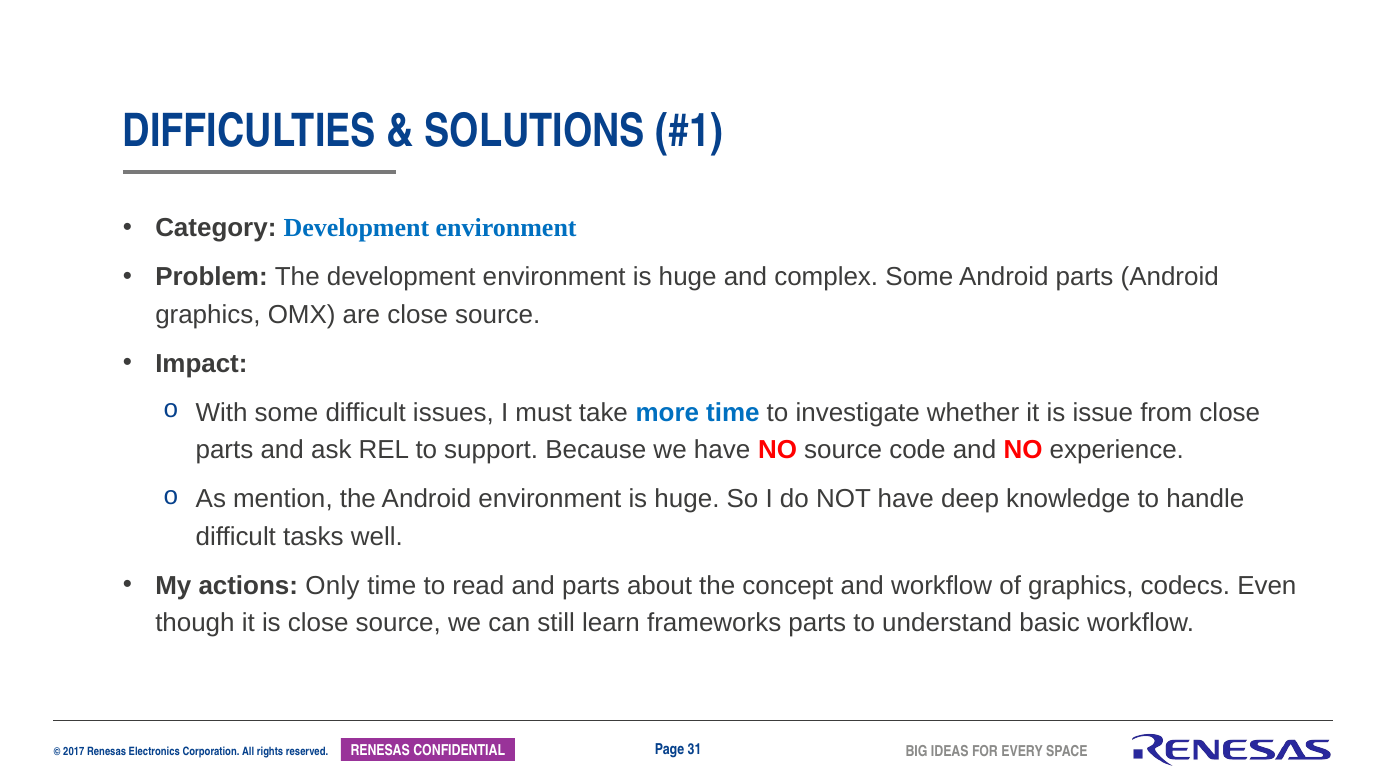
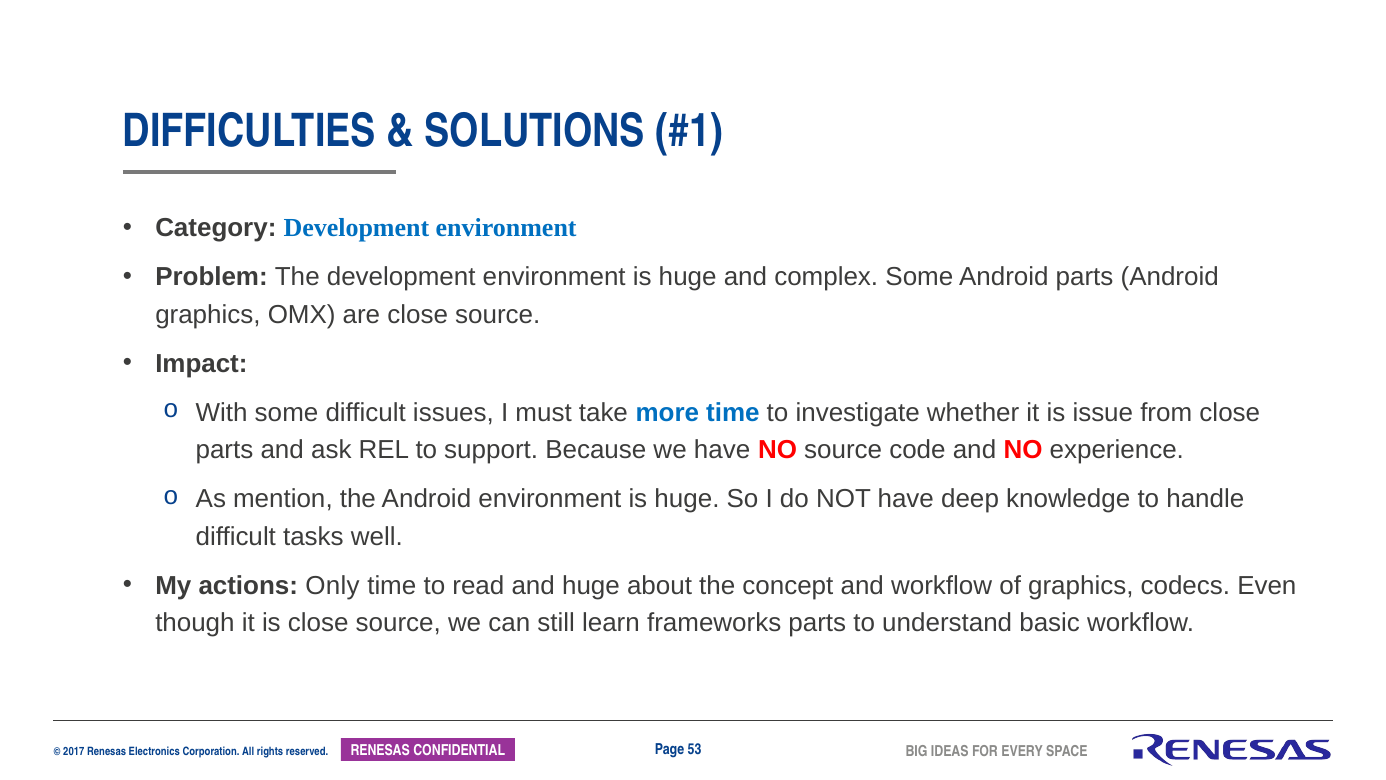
and parts: parts -> huge (591, 585)
31: 31 -> 53 (695, 749)
